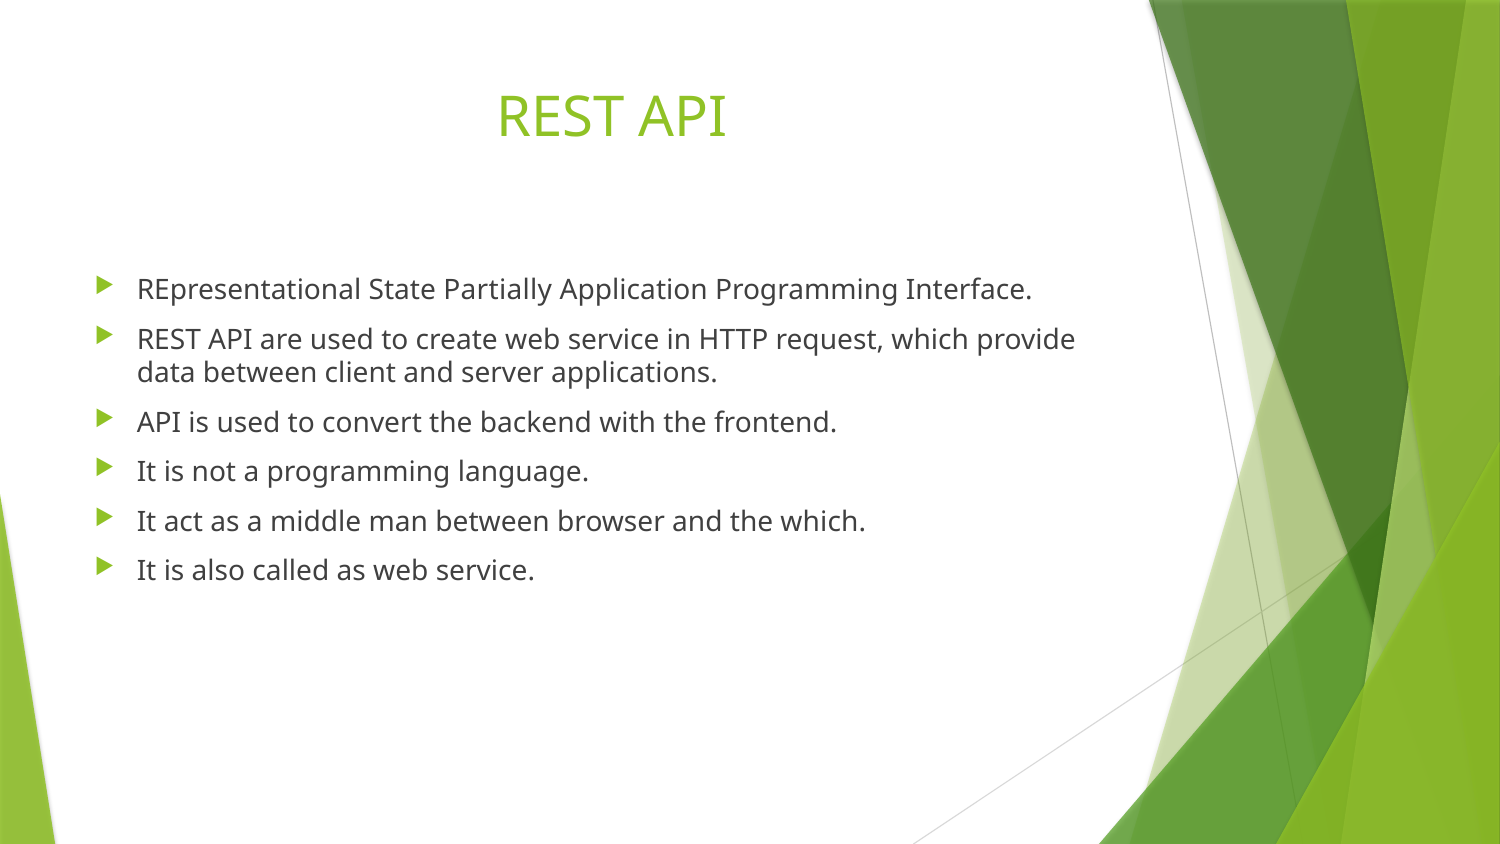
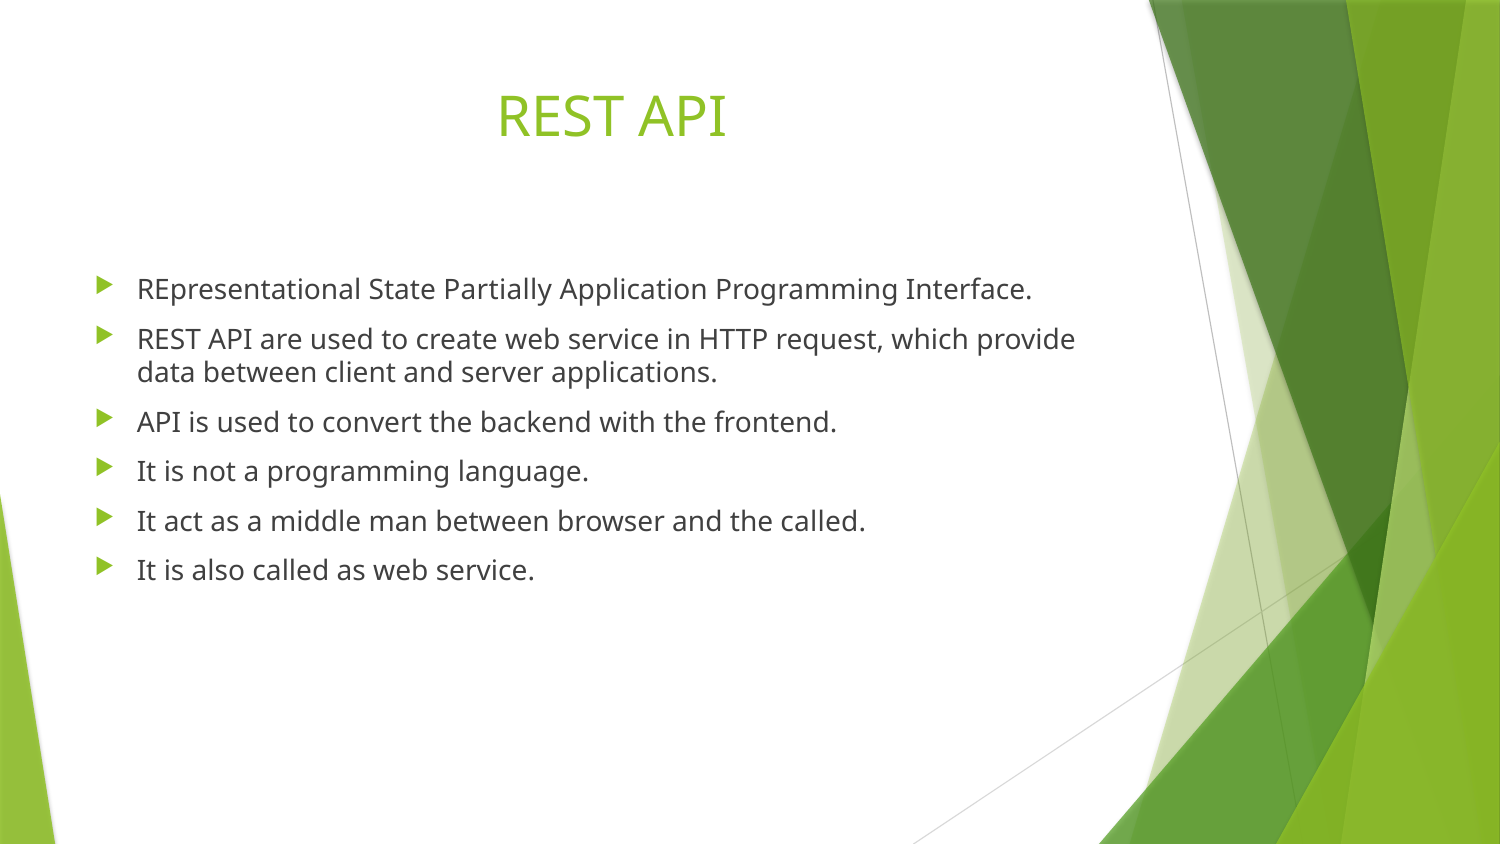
the which: which -> called (823, 522)
